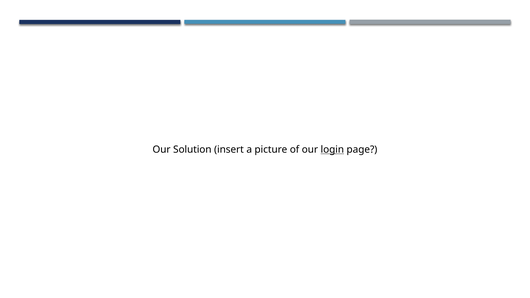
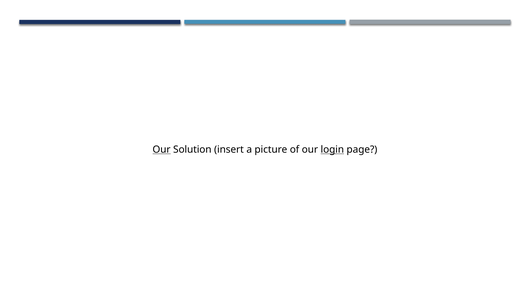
Our underline: none -> present (162, 150)
